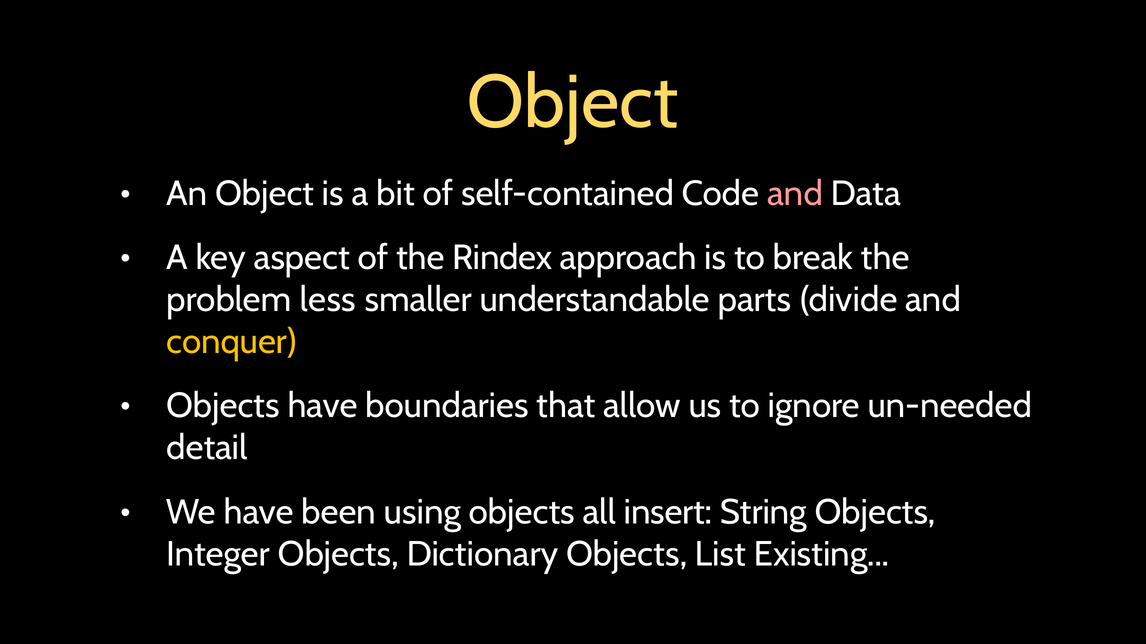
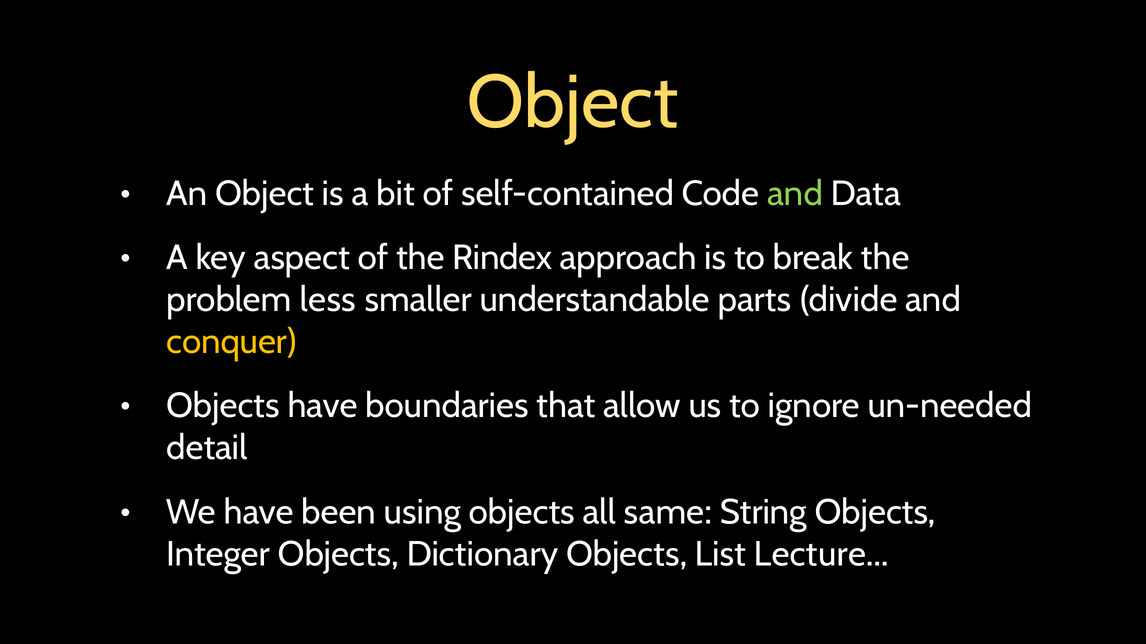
and colour: pink -> light green (795, 194)
insert: insert -> same (668, 513)
Existing: Existing -> Lecture (821, 555)
